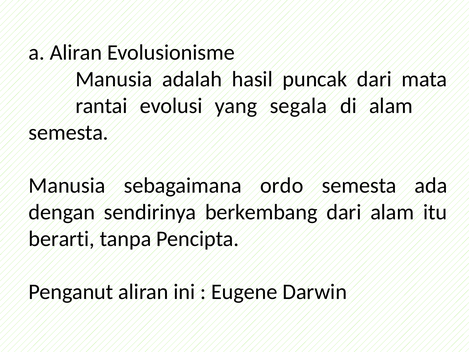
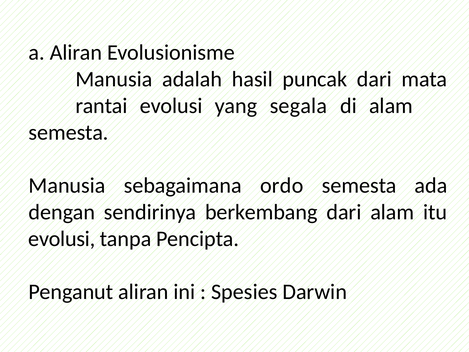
berarti: berarti -> evolusi (62, 239)
Eugene: Eugene -> Spesies (244, 292)
